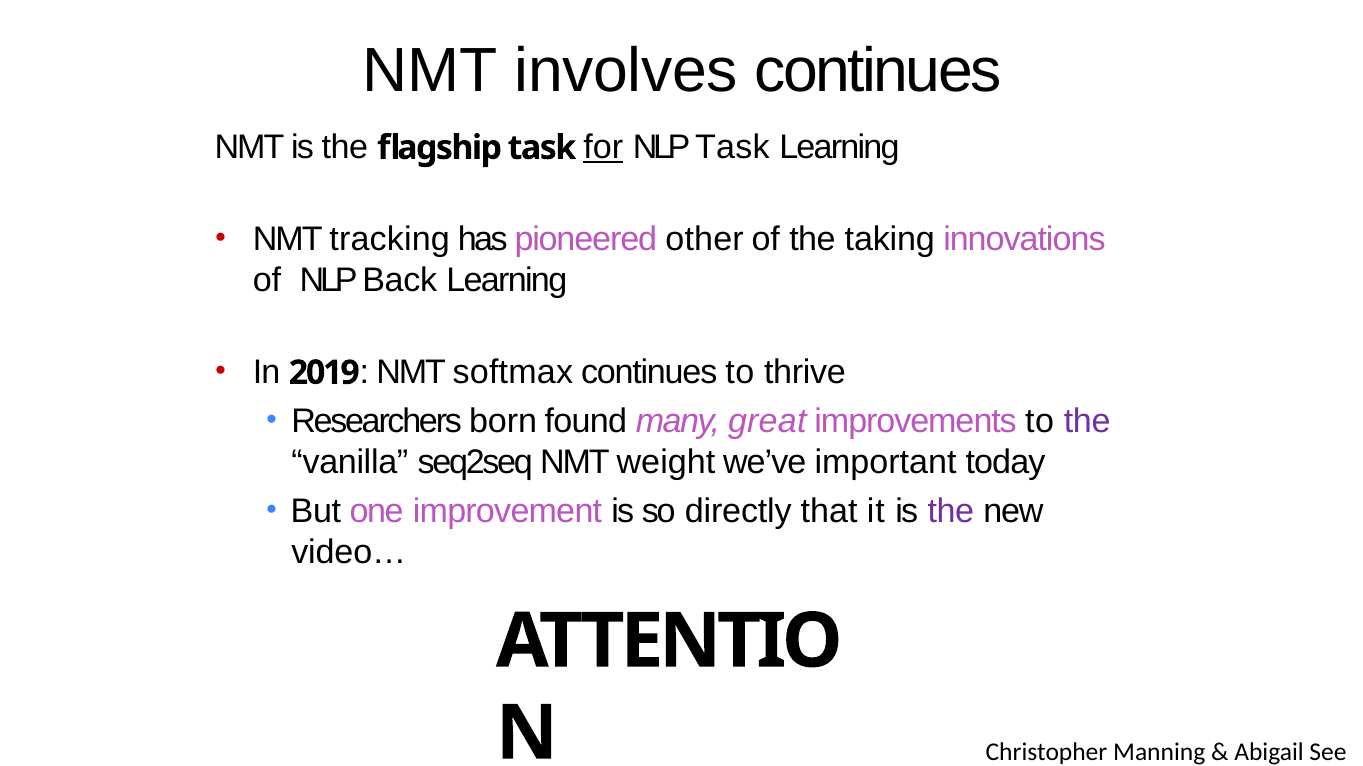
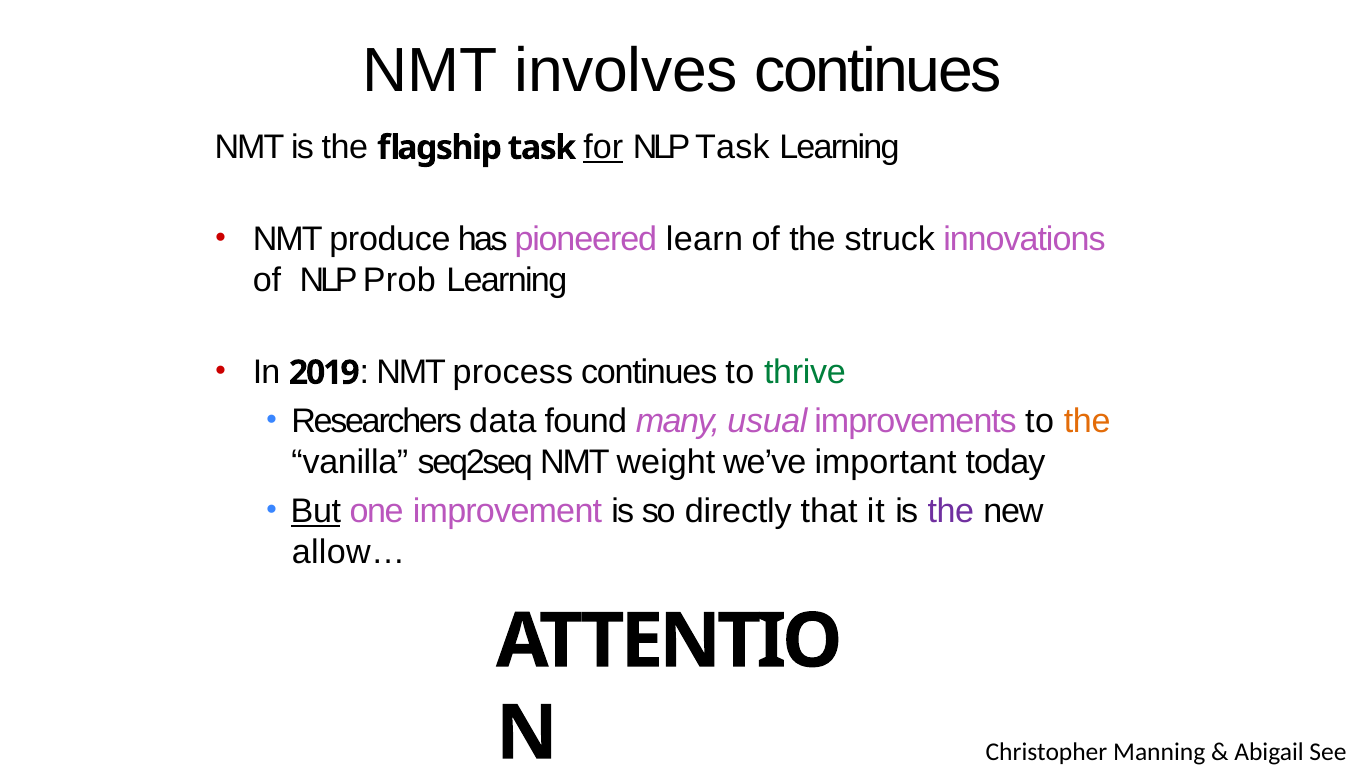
tracking: tracking -> produce (390, 240)
other: other -> learn (704, 240)
taking: taking -> struck (890, 240)
Back: Back -> Prob (399, 281)
softmax: softmax -> process (513, 373)
thrive colour: black -> green (805, 373)
born: born -> data (503, 422)
great: great -> usual (767, 422)
the colour: purple -> orange (1087, 422)
But underline: none -> present (316, 512)
video…: video… -> allow… (349, 553)
